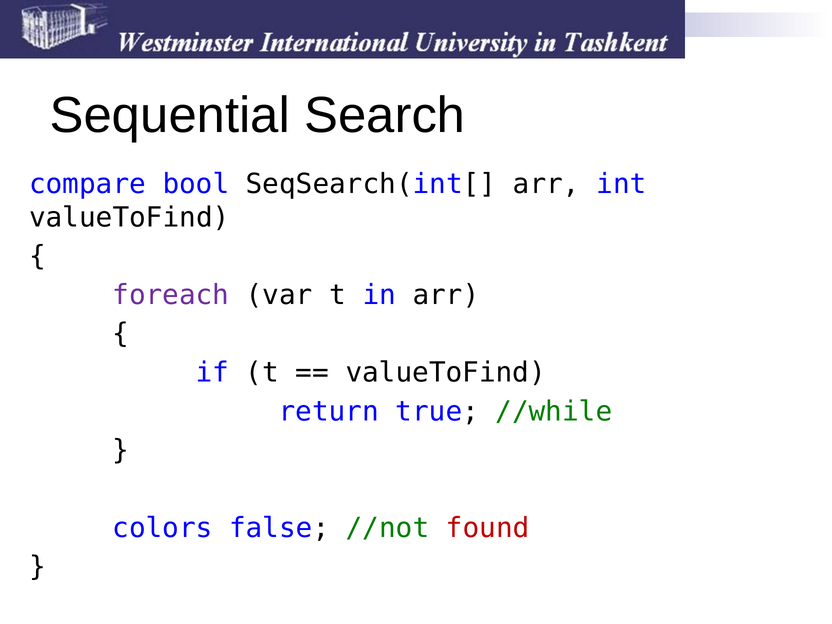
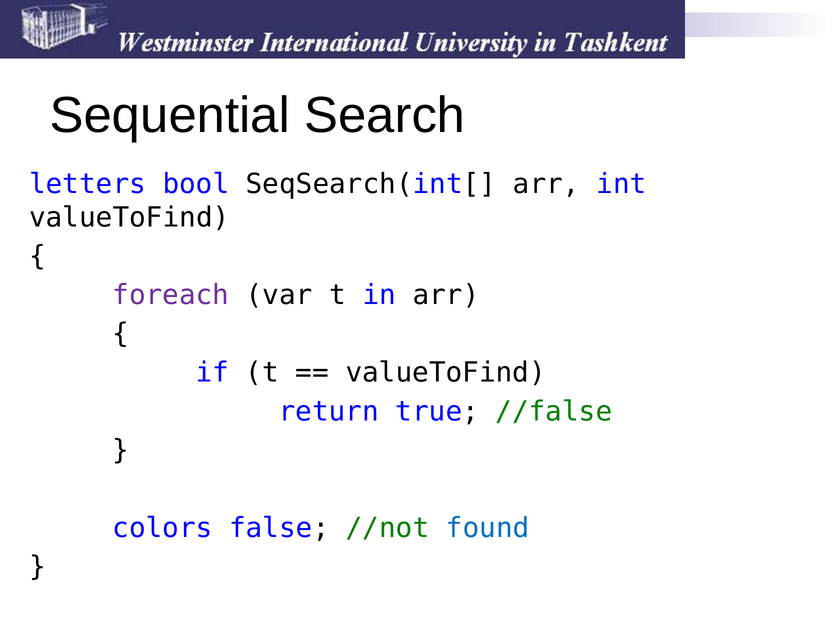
compare: compare -> letters (88, 184)
//while: //while -> //false (554, 411)
found colour: red -> blue (488, 528)
